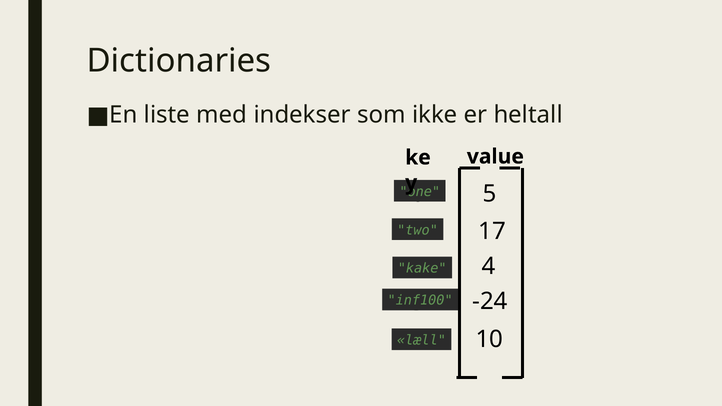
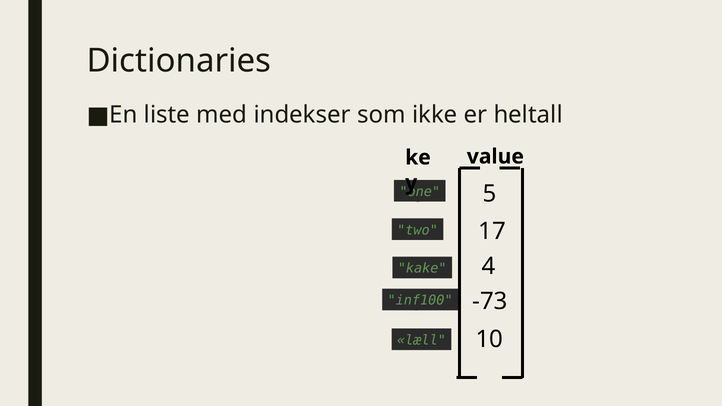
-24: -24 -> -73 (490, 301)
